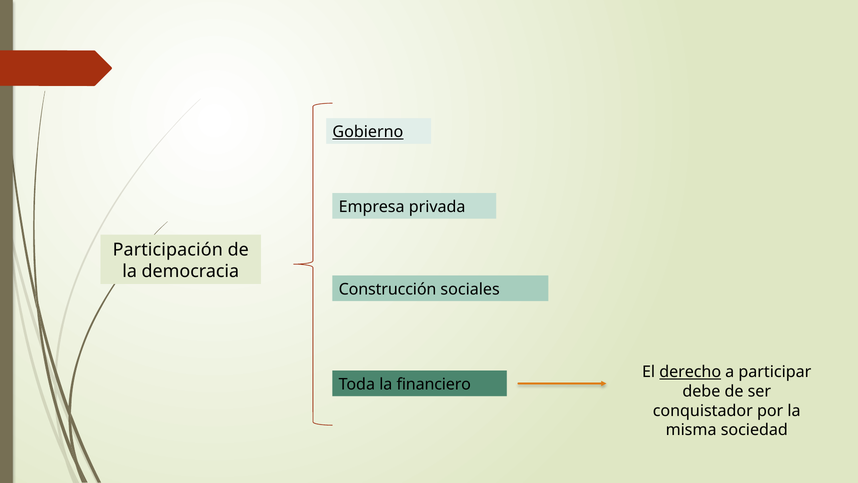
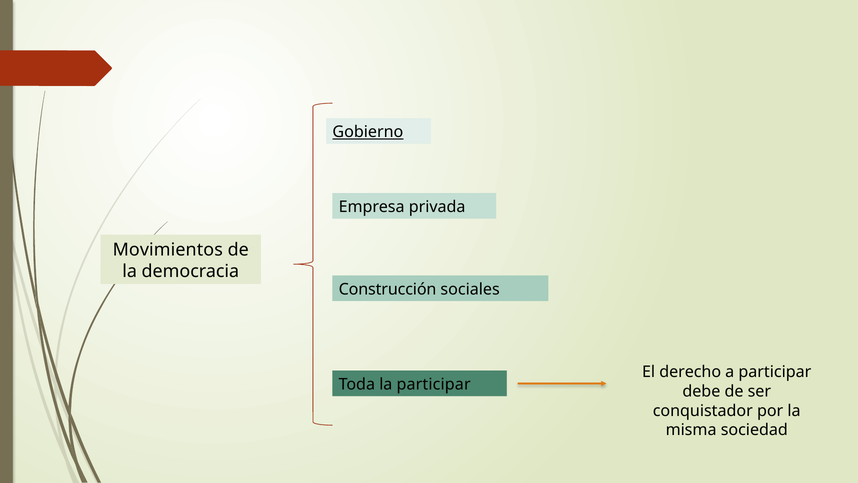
Participación: Participación -> Movimientos (168, 250)
derecho underline: present -> none (690, 372)
la financiero: financiero -> participar (434, 384)
